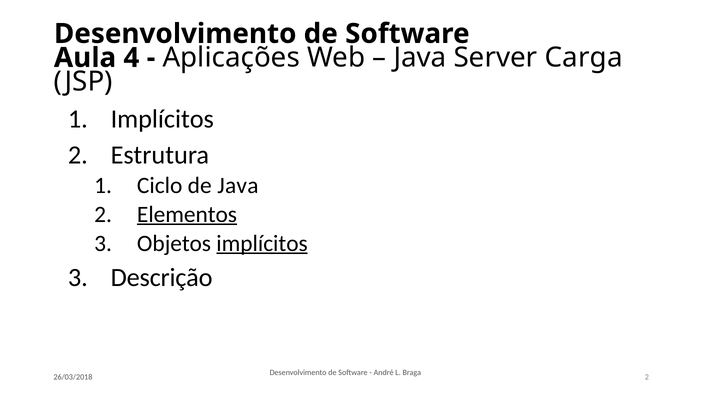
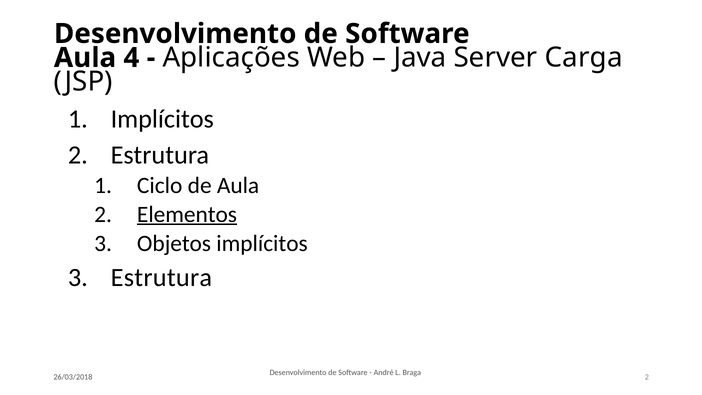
de Java: Java -> Aula (238, 185)
implícitos underline: present -> none (262, 243)
Descrição: Descrição -> Estrutura (161, 277)
